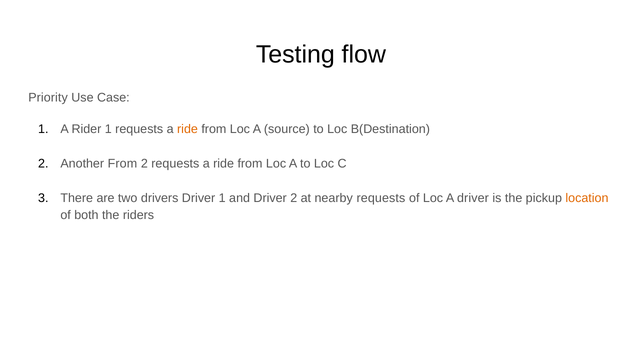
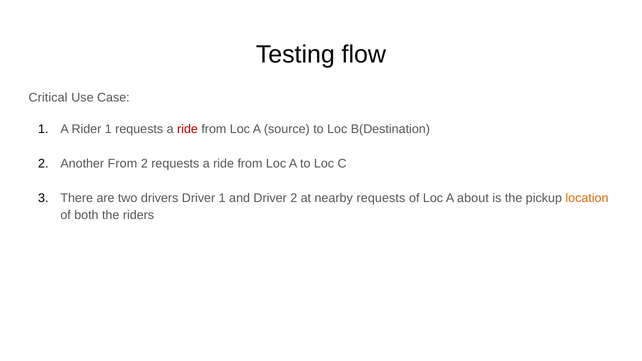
Priority: Priority -> Critical (48, 98)
ride colour: orange -> red (187, 129)
A driver: driver -> about (473, 198)
